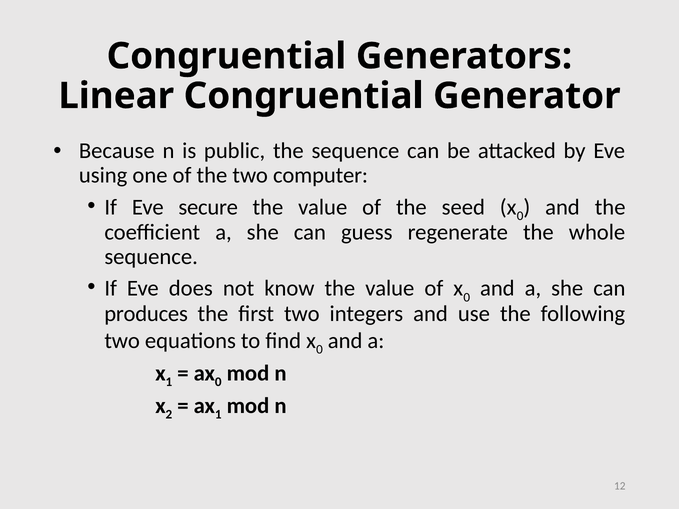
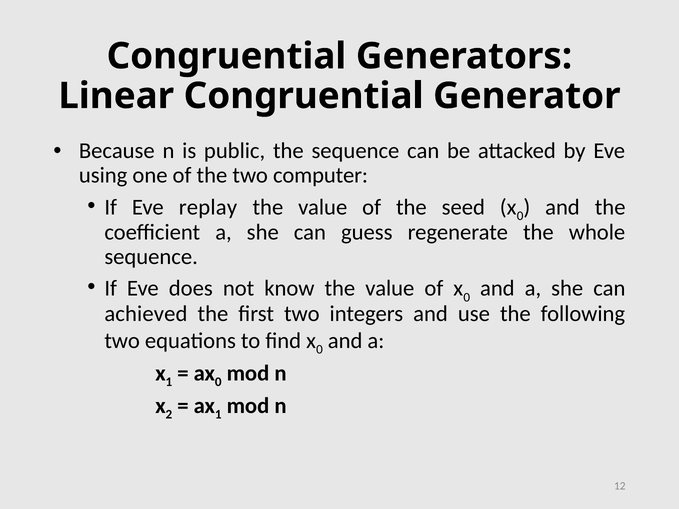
secure: secure -> replay (208, 207)
produces: produces -> achieved (146, 314)
